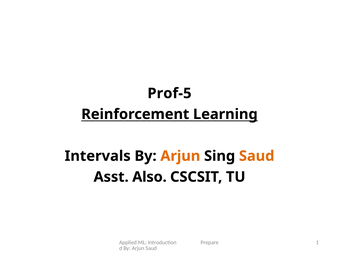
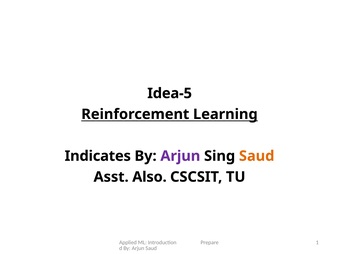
Prof-5: Prof-5 -> Idea-5 (170, 93)
Intervals: Intervals -> Indicates (98, 156)
Arjun colour: orange -> purple (180, 156)
